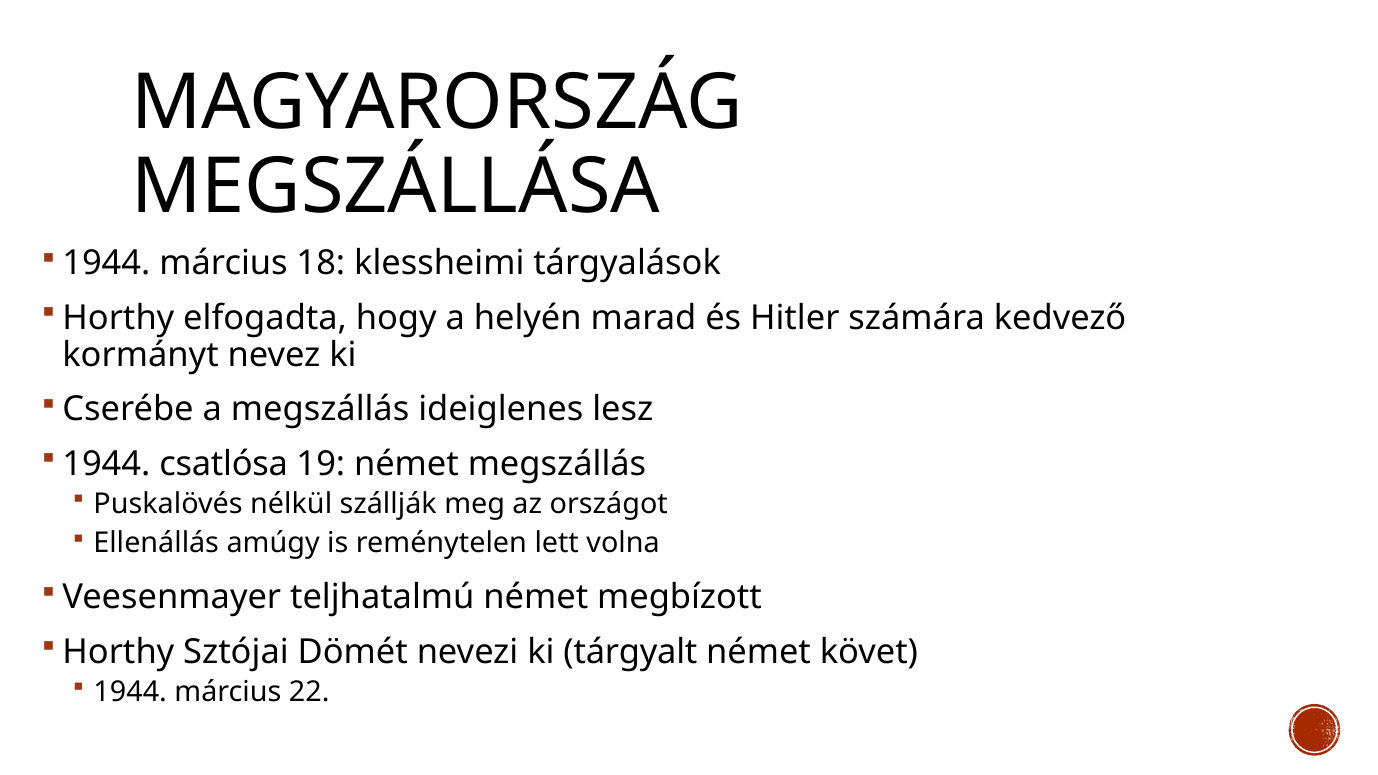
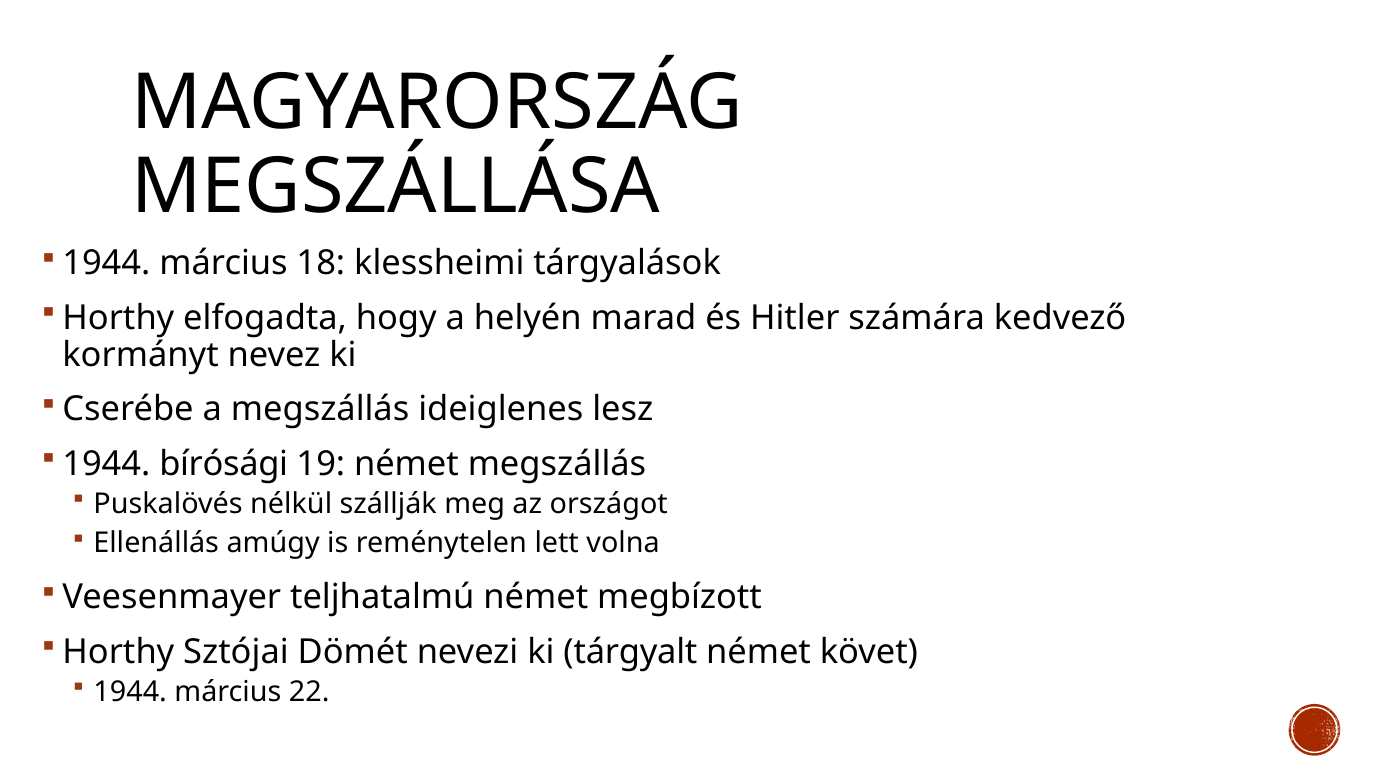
csatlósa: csatlósa -> bírósági (224, 464)
